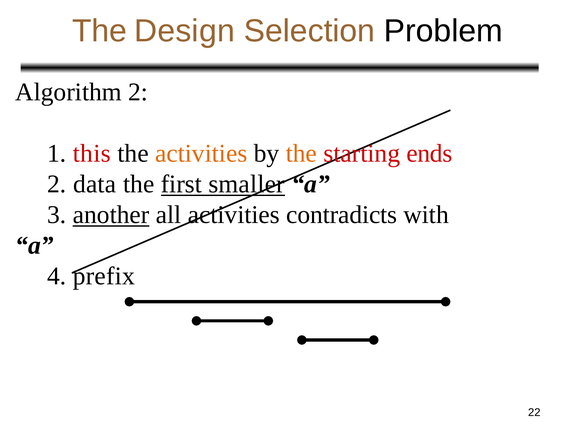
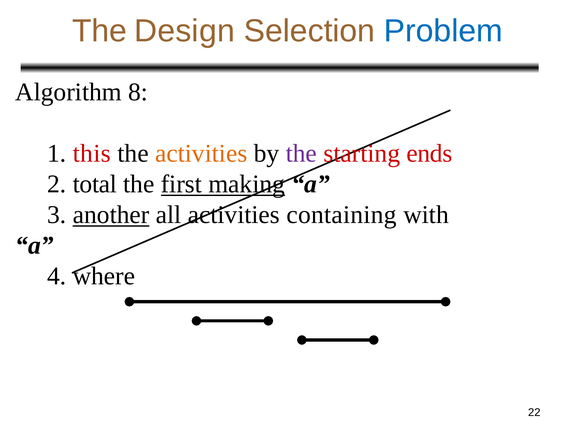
Problem colour: black -> blue (443, 31)
Algorithm 2: 2 -> 8 (138, 92)
the colour: orange -> purple (301, 154)
data: data -> total (95, 184)
smaller: smaller -> making (247, 184)
contradicts: contradicts -> containing (342, 215)
prefix: prefix -> where (104, 276)
